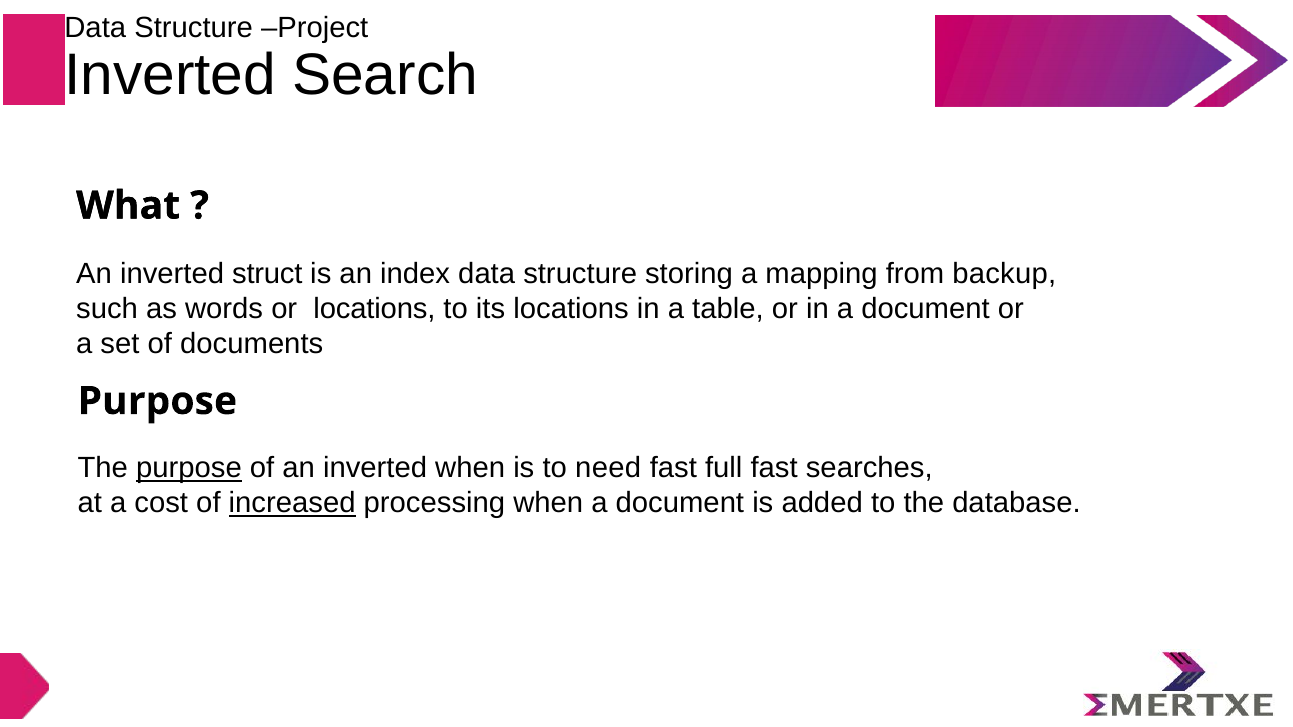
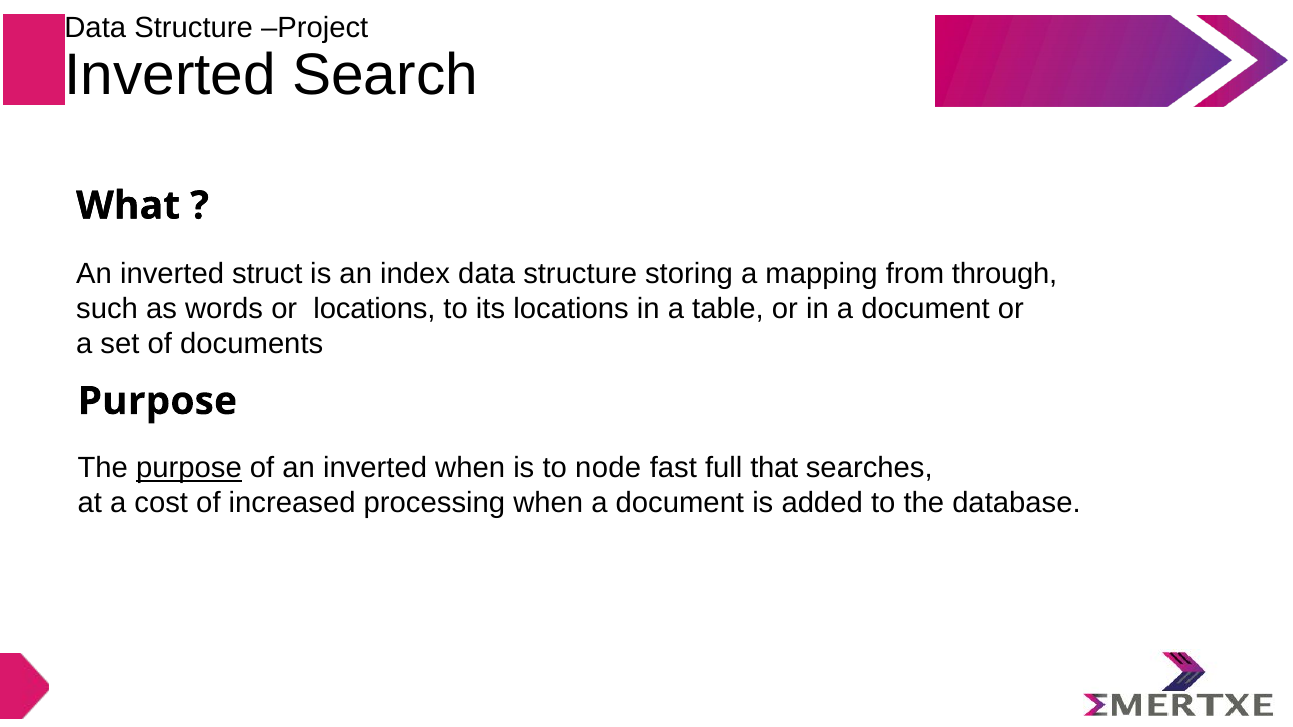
backup: backup -> through (1005, 274)
need: need -> node (608, 468)
full fast: fast -> that (774, 468)
increased underline: present -> none (292, 504)
